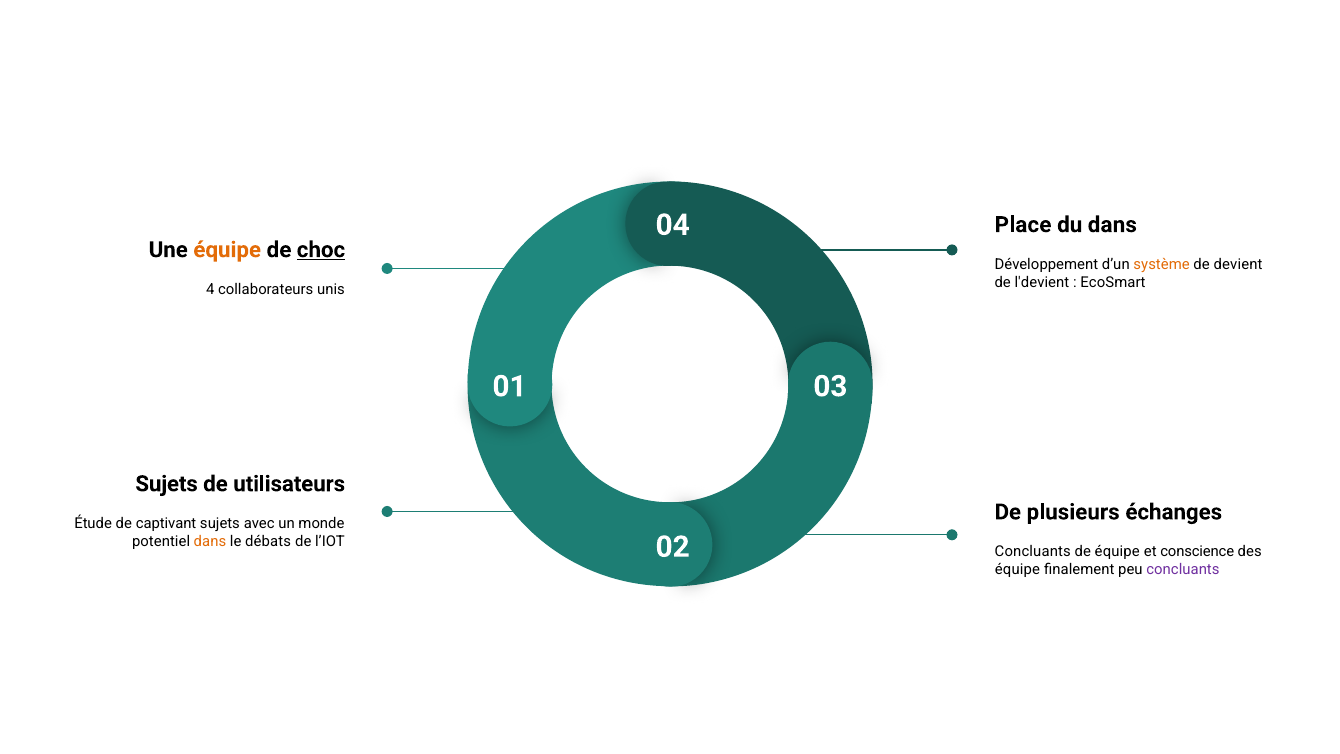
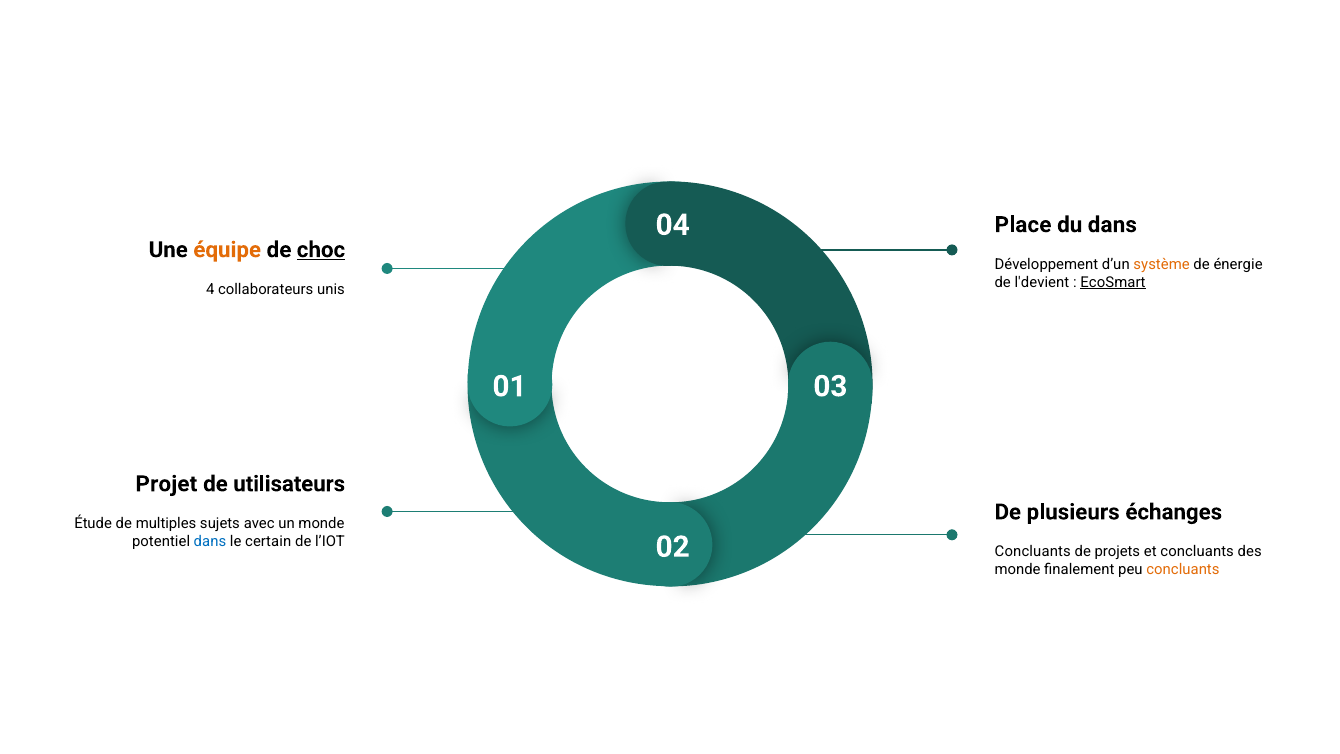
devient: devient -> énergie (1238, 264)
EcoSmart underline: none -> present (1113, 282)
Sujets: Sujets -> Projet (166, 484)
captivant: captivant -> multiples (166, 523)
dans colour: orange -> blue (210, 541)
débats: débats -> certain (268, 541)
de équipe: équipe -> projets (1117, 552)
et conscience: conscience -> concluants (1197, 552)
équipe: équipe -> monde (1018, 569)
concluants colour: purple -> orange (1183, 569)
